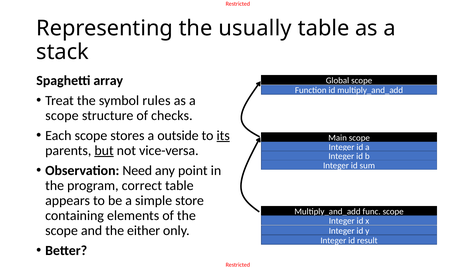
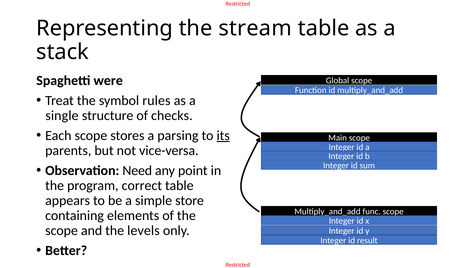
usually: usually -> stream (255, 28)
array: array -> were (108, 80)
scope: scope -> single (62, 115)
outside: outside -> parsing (178, 135)
but underline: present -> none (104, 150)
either: either -> levels (143, 230)
